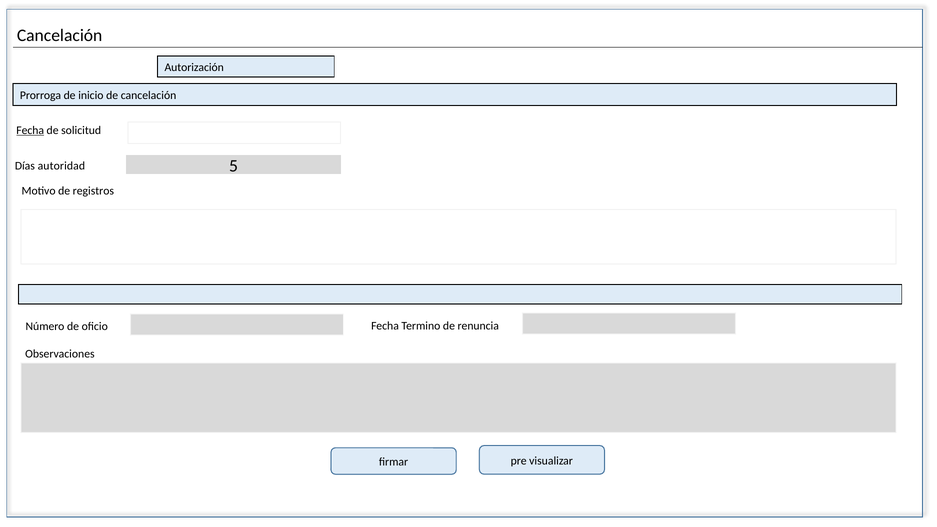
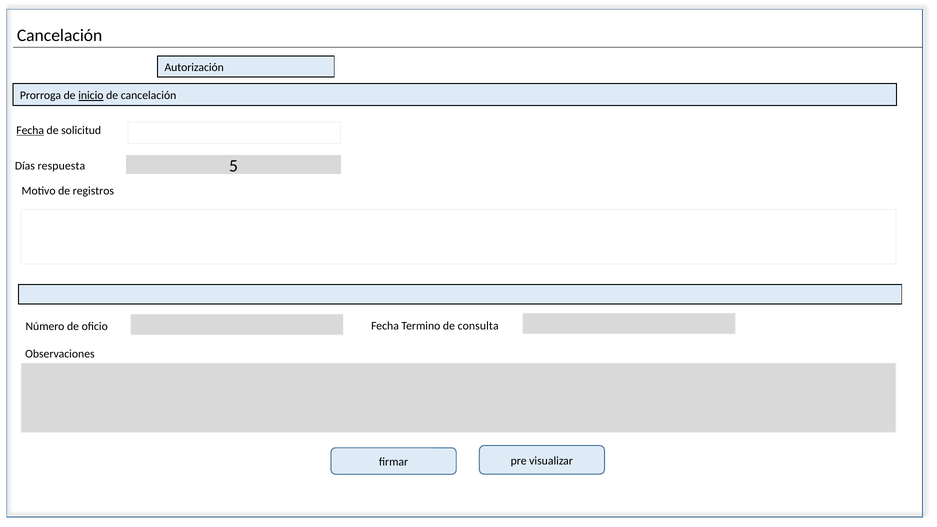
inicio underline: none -> present (91, 95)
autoridad: autoridad -> respuesta (61, 166)
renuncia: renuncia -> consulta (478, 326)
